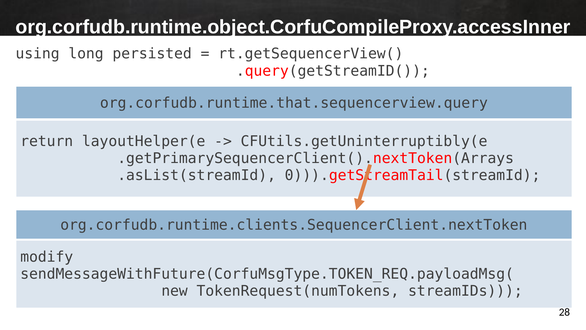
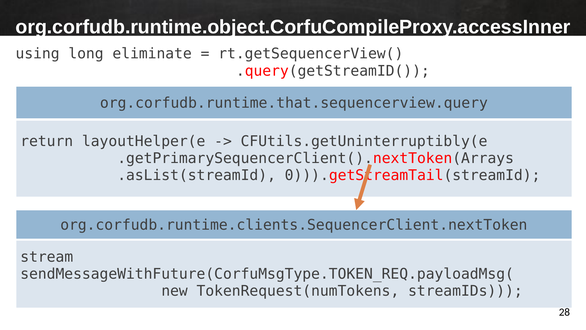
persisted: persisted -> eliminate (152, 53)
modify: modify -> stream (47, 257)
